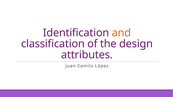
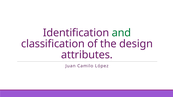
and colour: orange -> green (121, 33)
